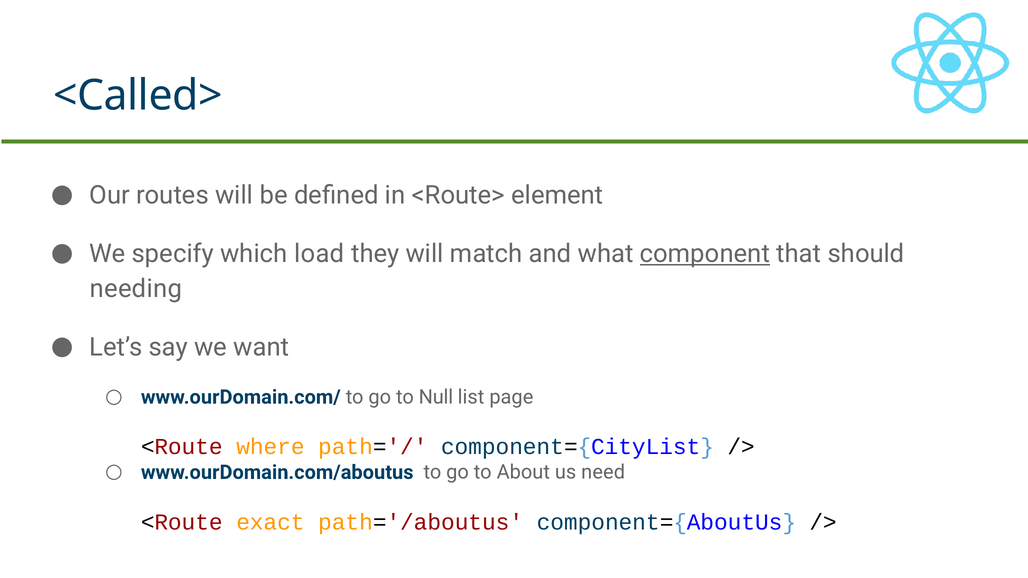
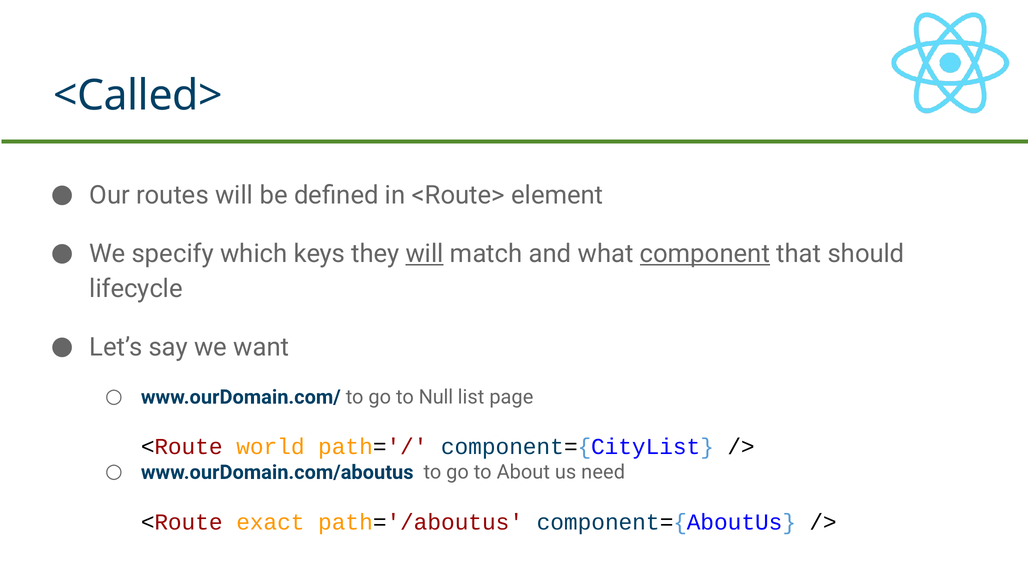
load: load -> keys (319, 254)
will underline: none -> present (425, 254)
needing: needing -> lifecycle (136, 289)
where: where -> world (270, 447)
